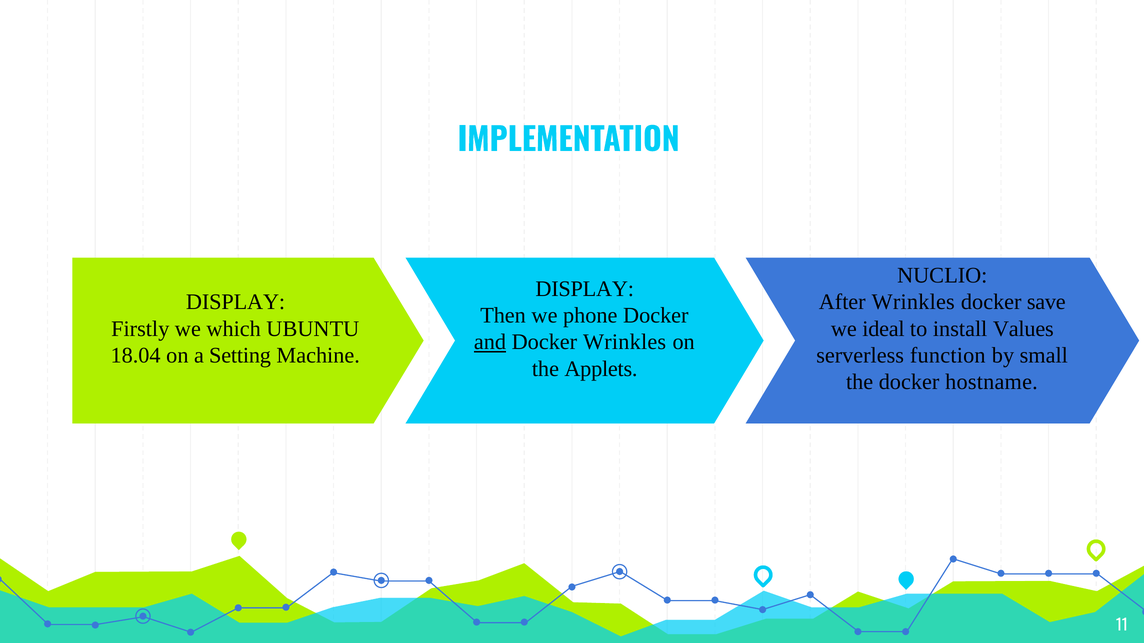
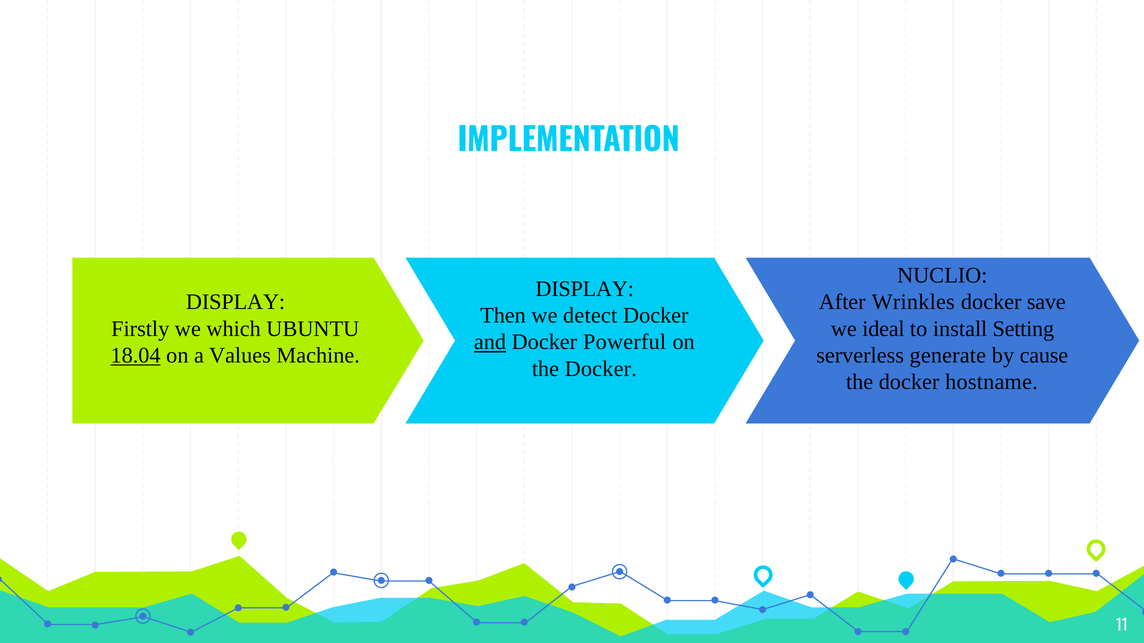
phone: phone -> detect (590, 316)
Values: Values -> Setting (1023, 329)
Docker Wrinkles: Wrinkles -> Powerful (625, 342)
18.04 underline: none -> present (136, 356)
Setting: Setting -> Values (240, 356)
function: function -> generate (948, 356)
small: small -> cause (1044, 356)
Applets: Applets -> Docker (601, 369)
